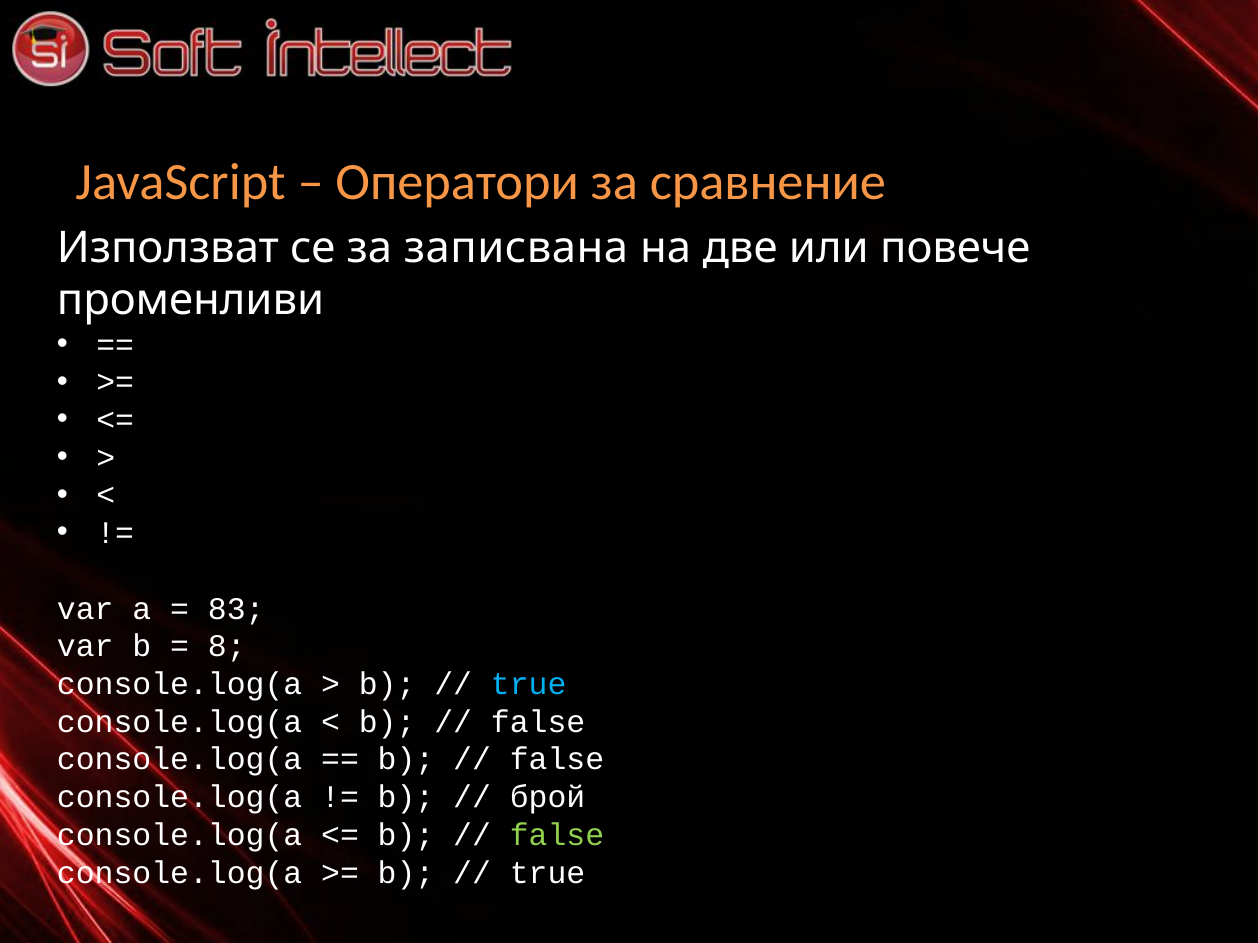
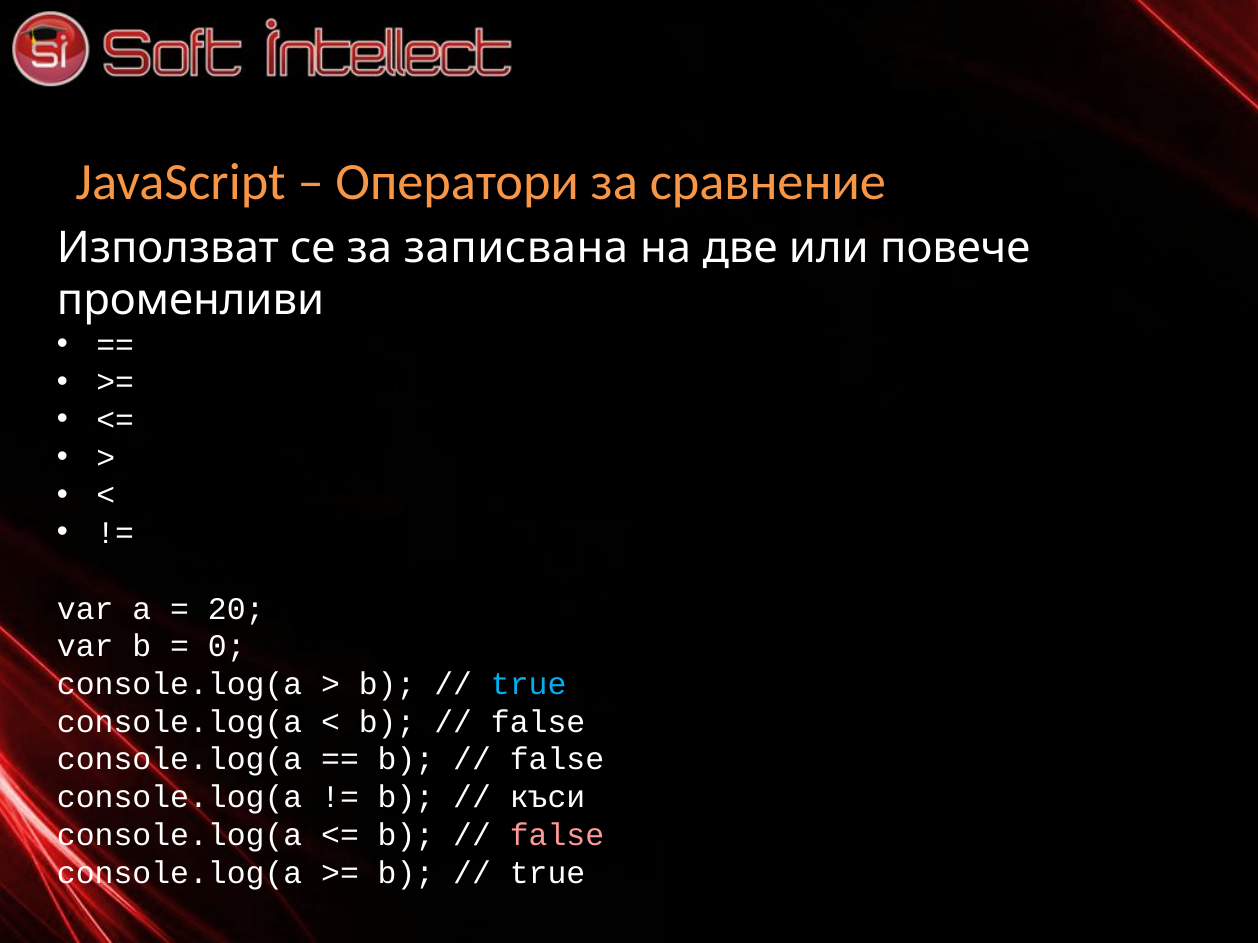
83: 83 -> 20 (236, 609)
8: 8 -> 0 (227, 647)
брой: брой -> къси (548, 798)
false colour: light green -> pink (557, 835)
